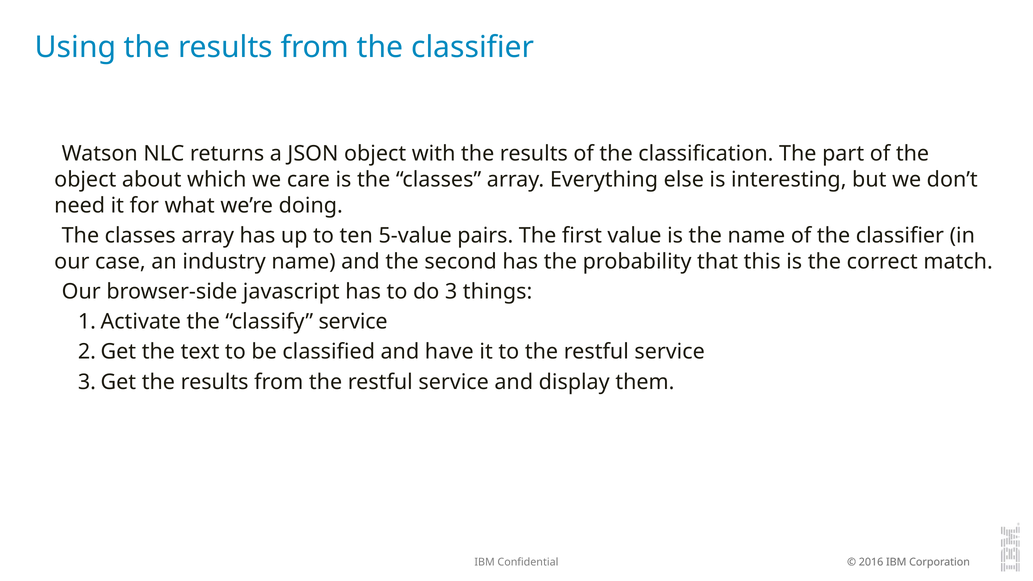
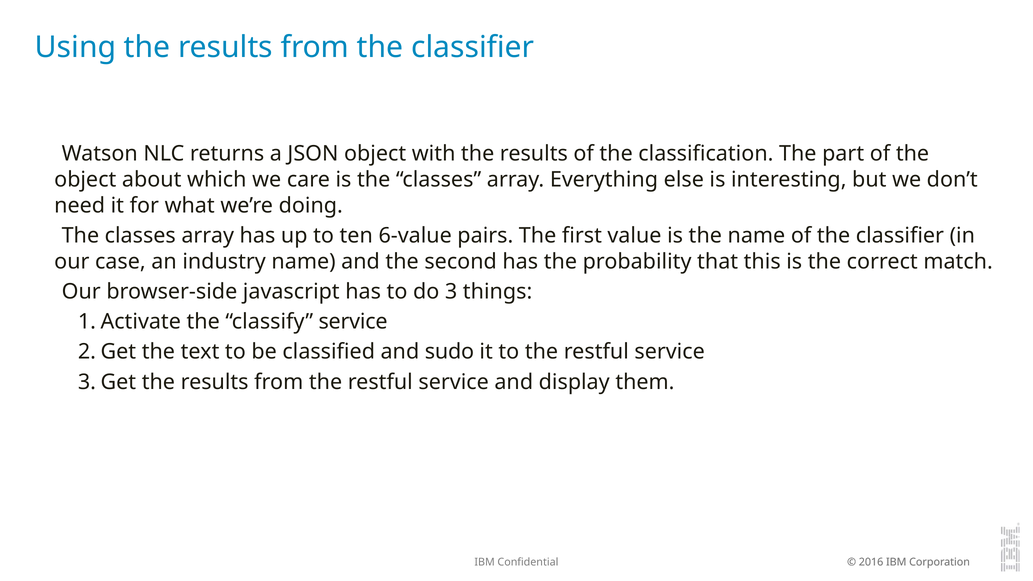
5-value: 5-value -> 6-value (415, 236)
have: have -> sudo (449, 352)
